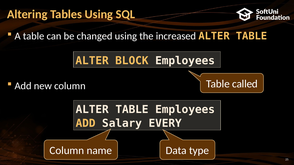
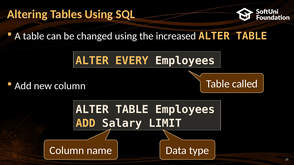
BLOCK: BLOCK -> EVERY (132, 61)
EVERY: EVERY -> LIMIT (165, 124)
